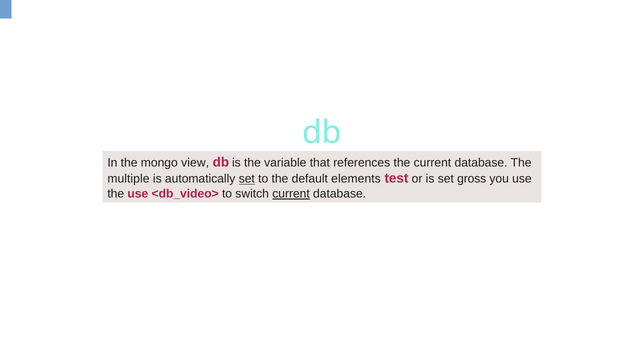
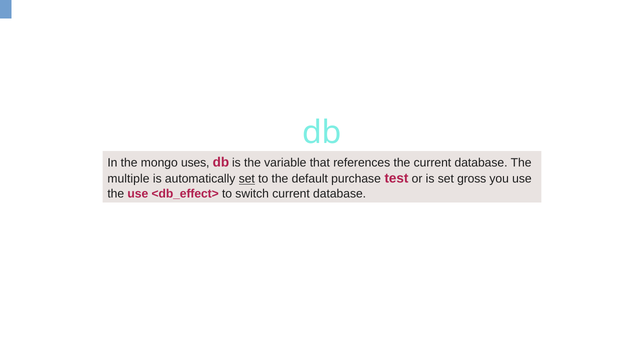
view: view -> uses (195, 163)
elements: elements -> purchase (356, 179)
<db_video>: <db_video> -> <db_effect> (185, 194)
current underline: present -> none (291, 194)
